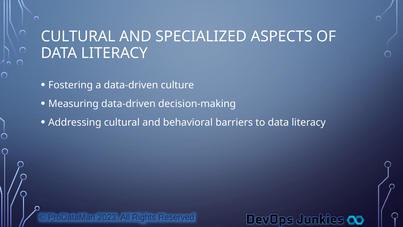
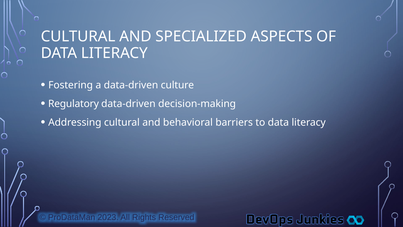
Measuring: Measuring -> Regulatory (74, 104)
